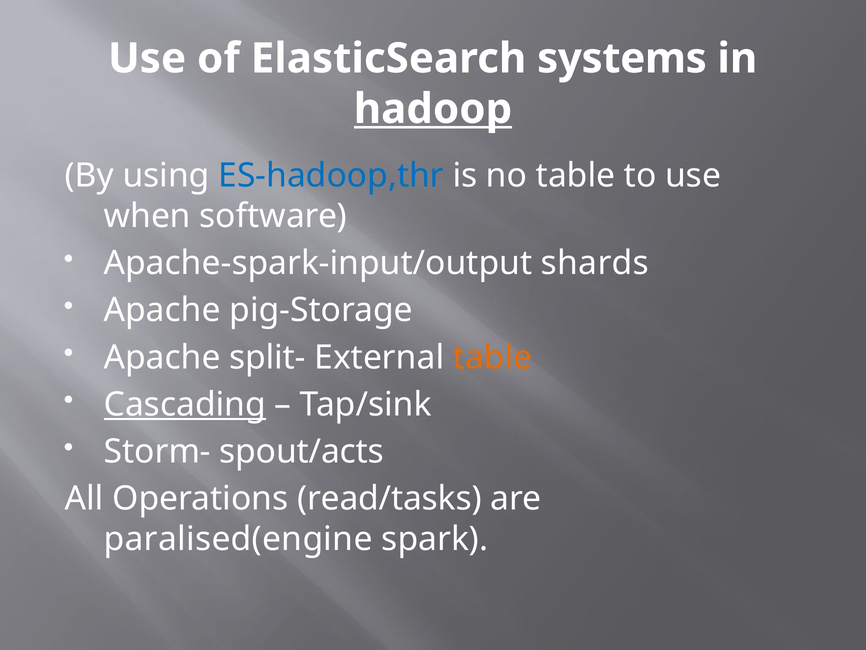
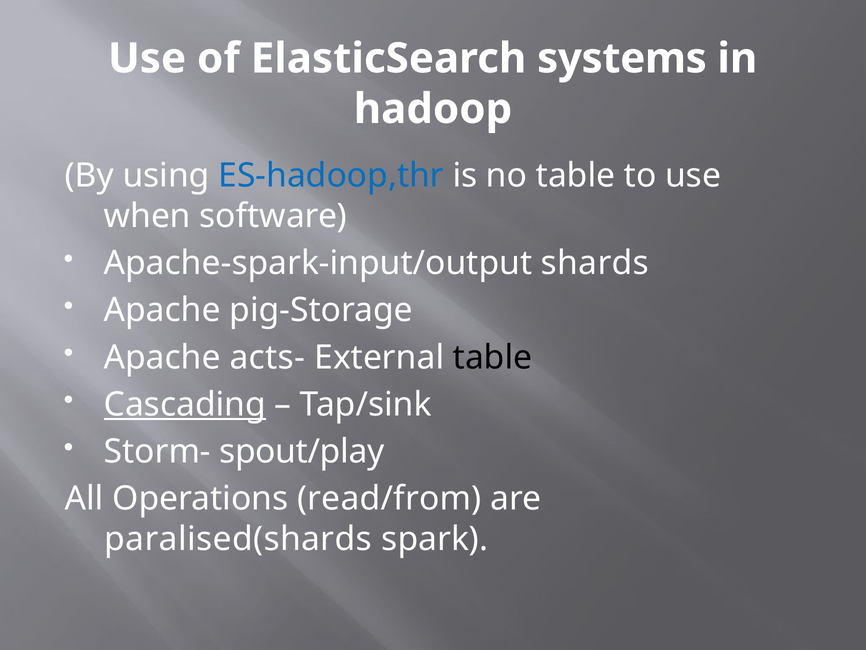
hadoop underline: present -> none (433, 109)
split-: split- -> acts- (267, 357)
table colour: orange -> black (493, 357)
spout/acts: spout/acts -> spout/play (302, 451)
read/tasks: read/tasks -> read/from (389, 498)
paralised(engine: paralised(engine -> paralised(shards (238, 539)
